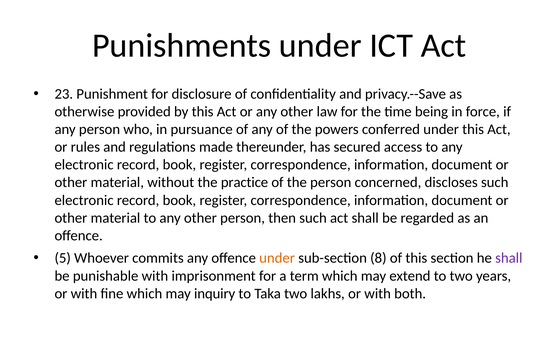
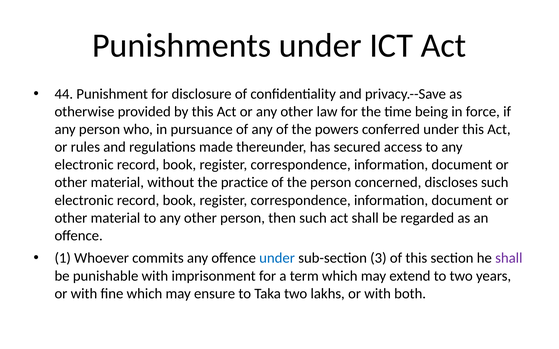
23: 23 -> 44 (64, 94)
5: 5 -> 1 (63, 258)
under colour: orange -> blue (277, 258)
8: 8 -> 3 (378, 258)
inquiry: inquiry -> ensure (215, 294)
